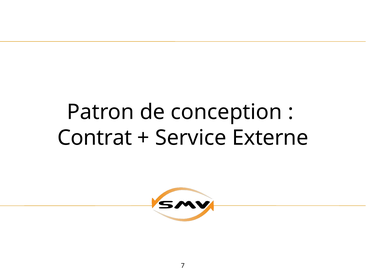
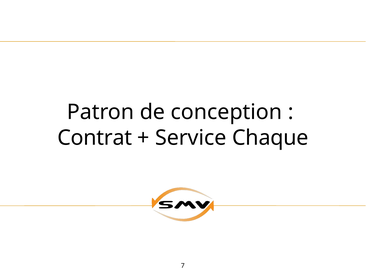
Externe: Externe -> Chaque (270, 138)
